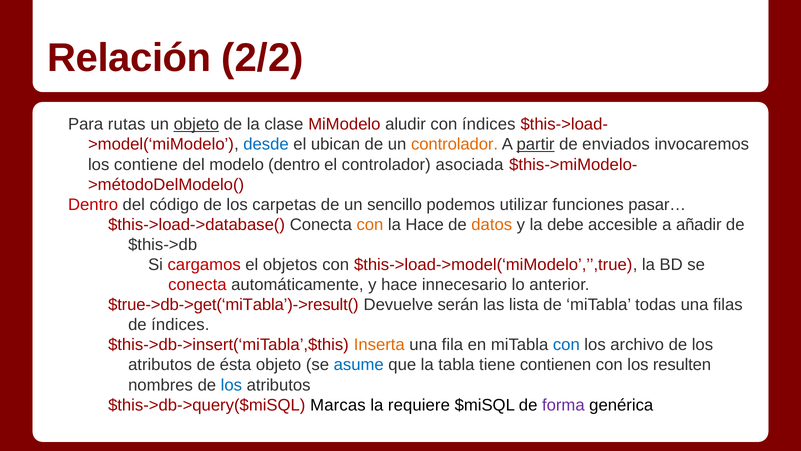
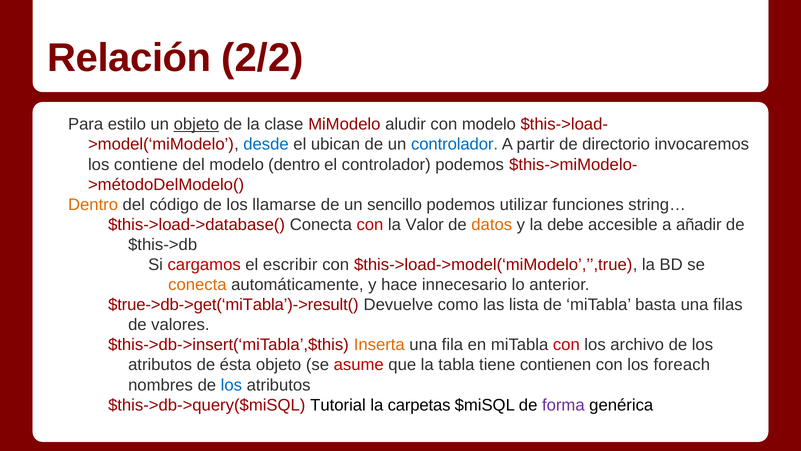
rutas: rutas -> estilo (127, 124)
con índices: índices -> modelo (489, 124)
controlador colour: orange -> blue (455, 144)
partir underline: present -> none (536, 144)
enviados: enviados -> directorio (616, 144)
controlador asociada: asociada -> podemos (470, 164)
Dentro colour: red -> orange (93, 204)
carpetas: carpetas -> llamarse (284, 204)
pasar…: pasar… -> string… (657, 204)
con colour: orange -> red (370, 224)
la Hace: Hace -> Valor (425, 224)
objetos: objetos -> escribir (290, 265)
conecta colour: red -> orange (197, 285)
serán: serán -> como (458, 305)
todas: todas -> basta (656, 305)
de índices: índices -> valores (180, 325)
con colour: blue -> red (566, 345)
asume colour: blue -> red (359, 365)
resulten: resulten -> foreach (682, 365)
Marcas: Marcas -> Tutorial (338, 405)
requiere: requiere -> carpetas (419, 405)
